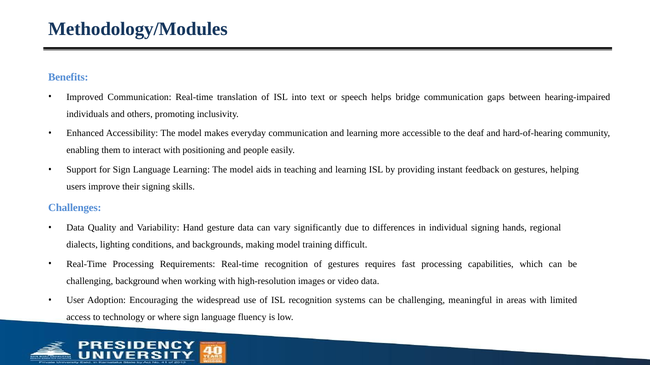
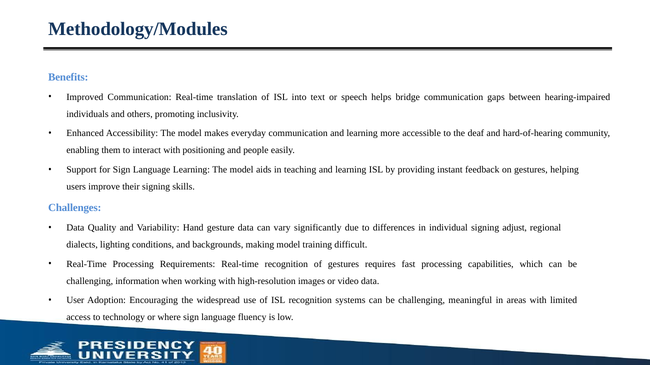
hands: hands -> adjust (515, 228)
background: background -> information (137, 281)
